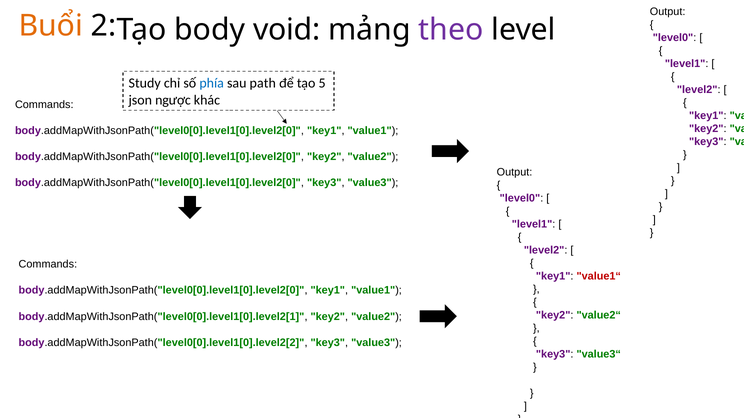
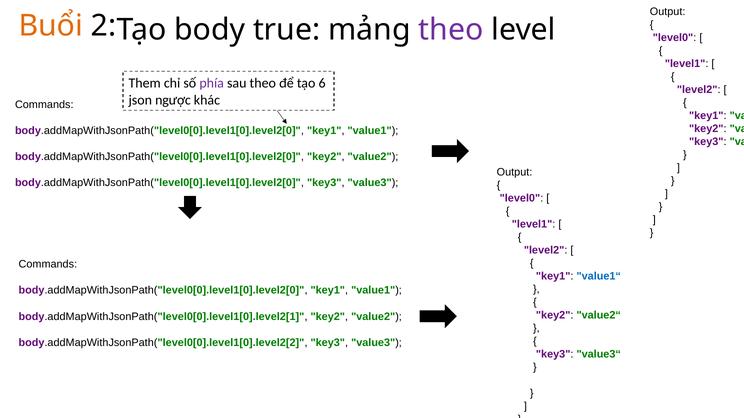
void: void -> true (287, 30)
Study: Study -> Them (145, 83)
phía colour: blue -> purple (212, 83)
sau path: path -> theo (263, 83)
5: 5 -> 6 (322, 83)
value1“ colour: red -> blue (599, 277)
